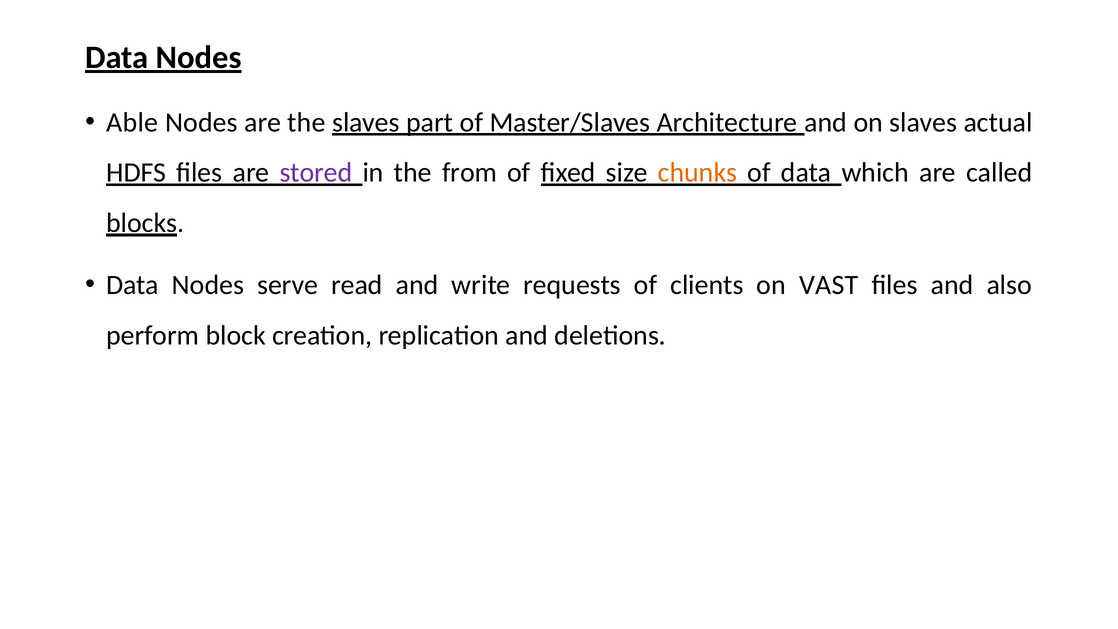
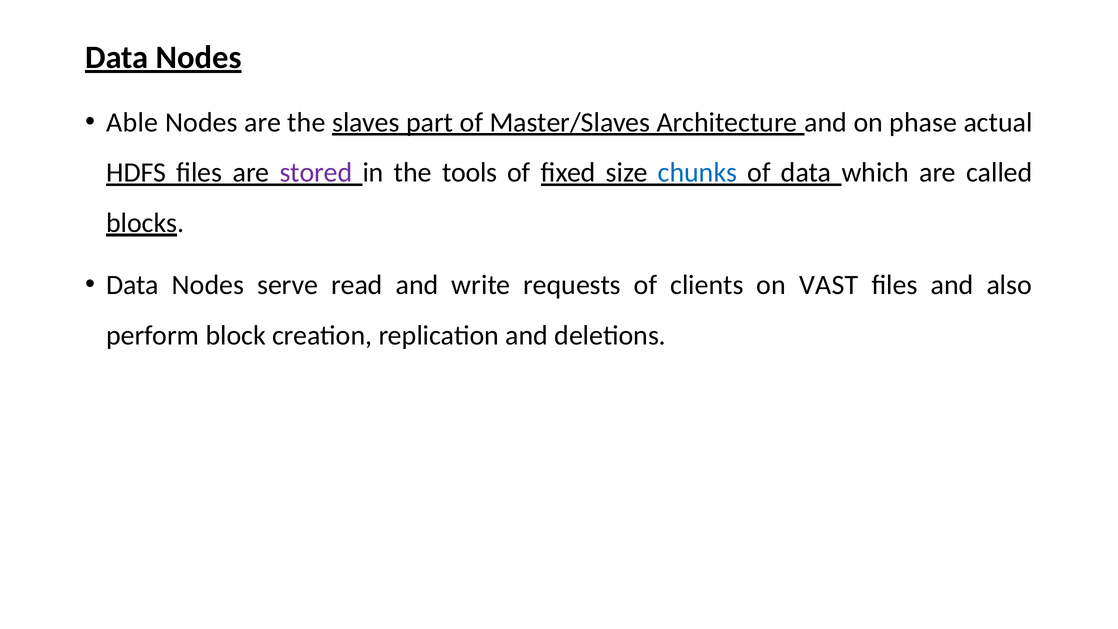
on slaves: slaves -> phase (923, 122)
from: from -> tools (470, 173)
chunks colour: orange -> blue (697, 173)
